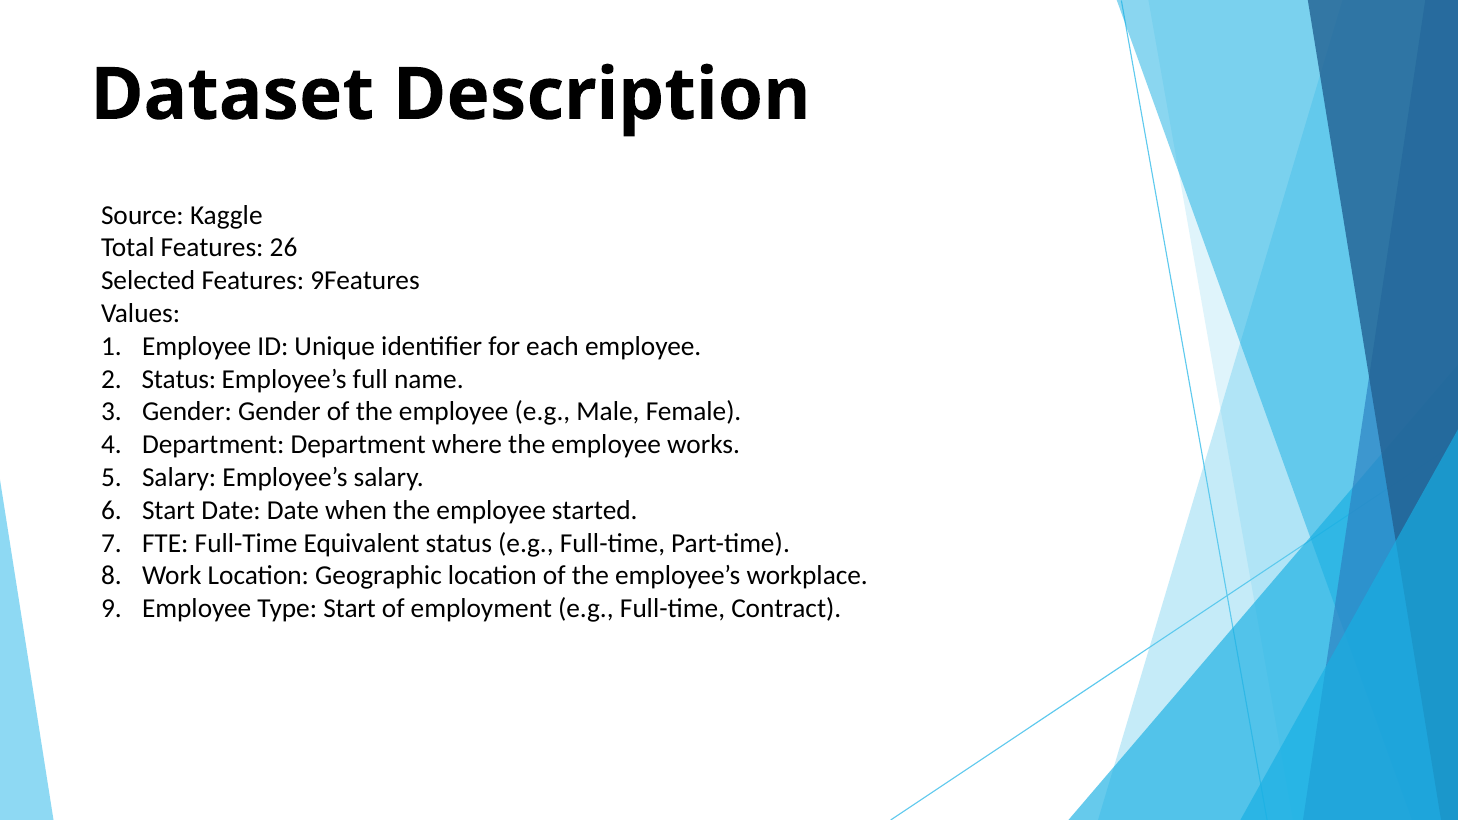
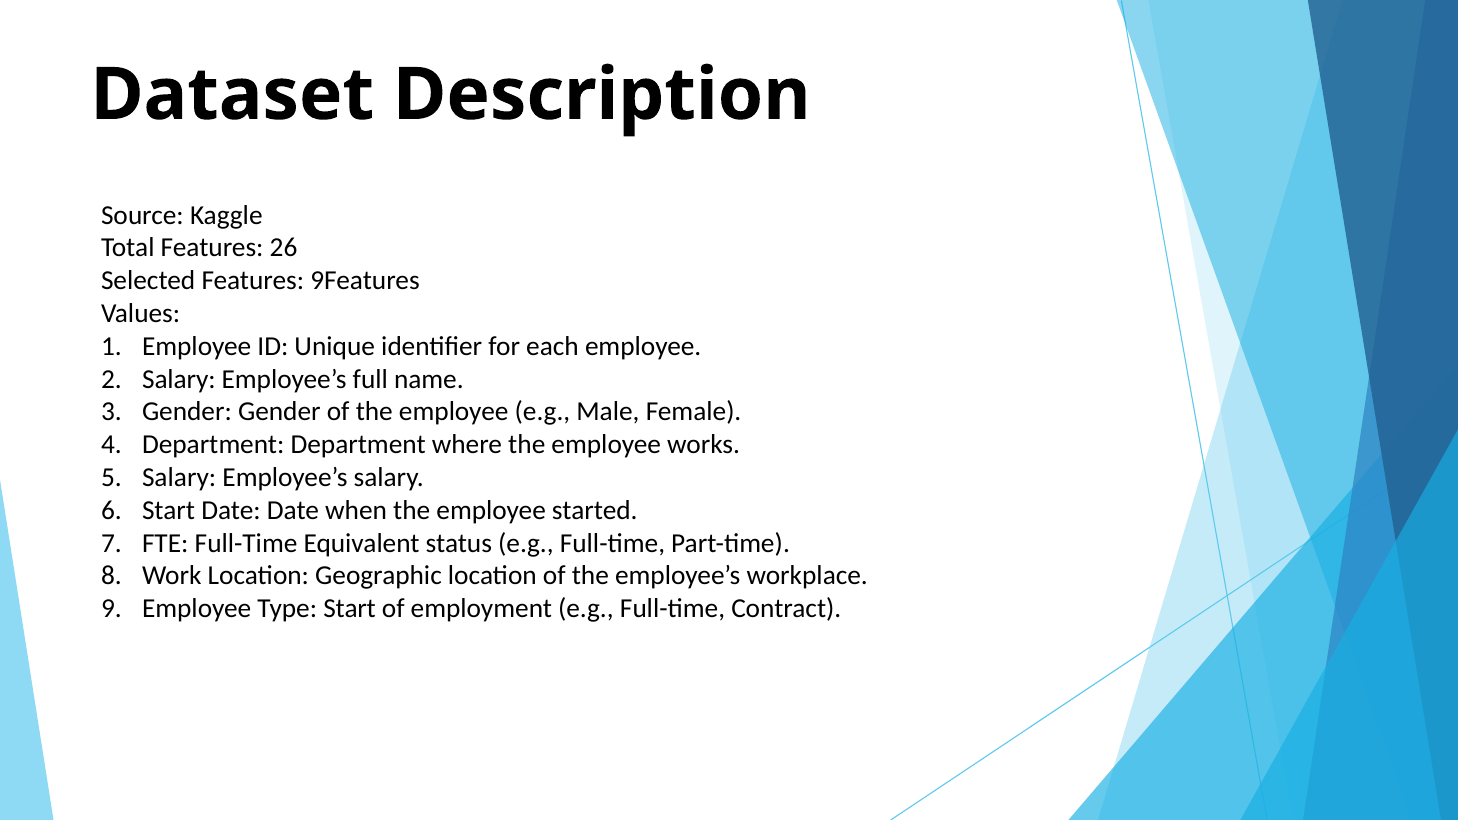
Status: Status -> Salary (179, 379)
